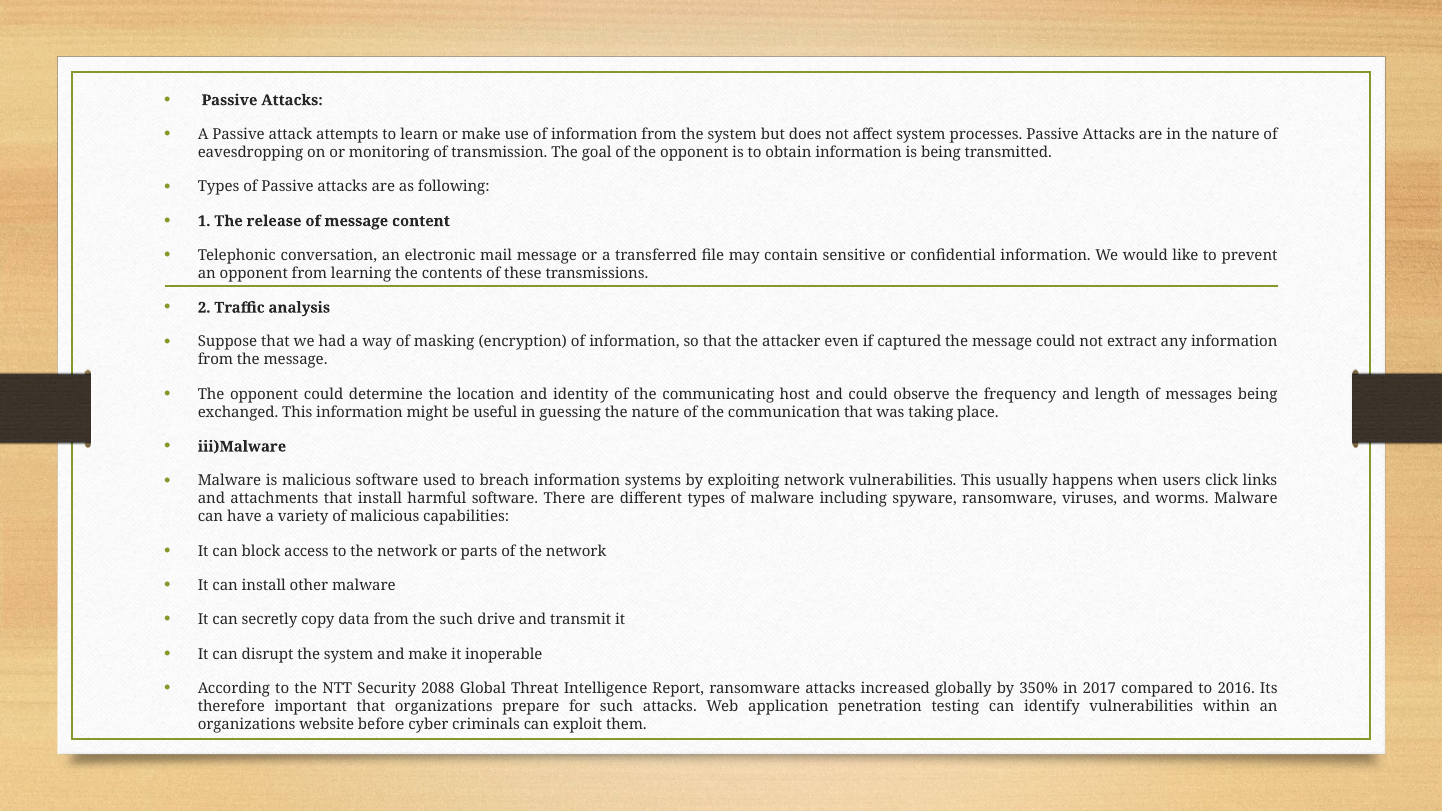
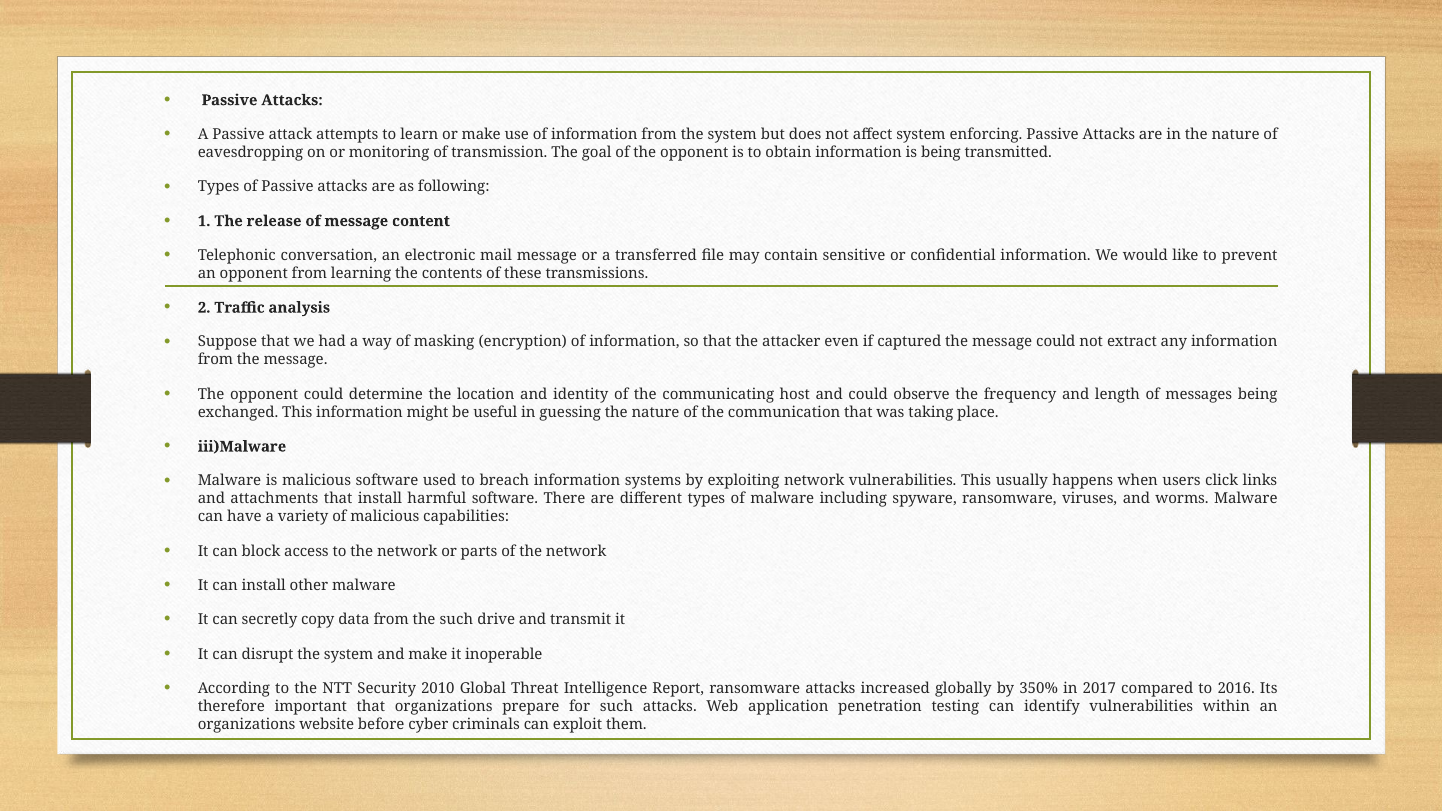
processes: processes -> enforcing (986, 135)
2088: 2088 -> 2010 (438, 688)
